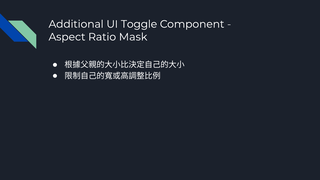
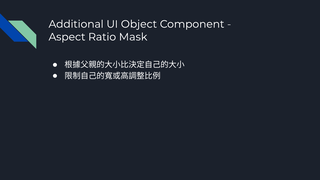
Toggle: Toggle -> Object (139, 24)
